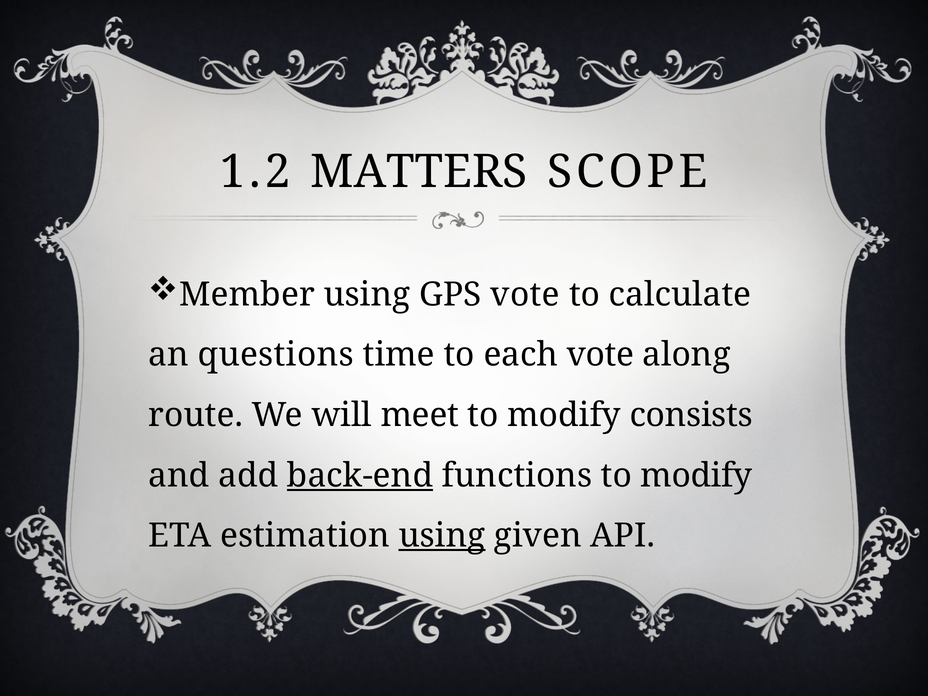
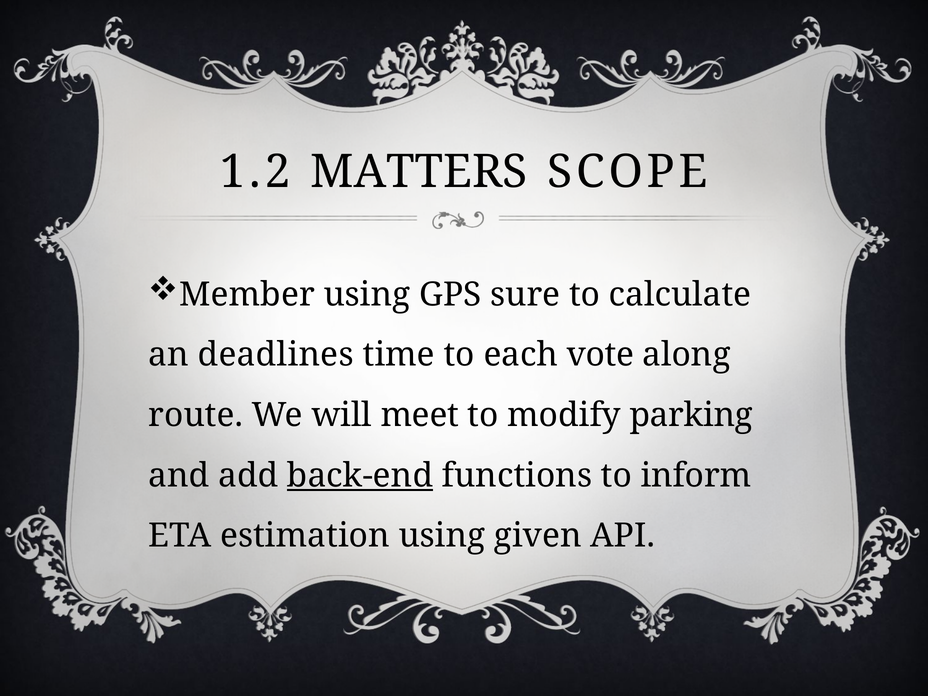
GPS vote: vote -> sure (525, 295)
questions: questions -> deadlines (276, 355)
consists: consists -> parking (691, 415)
functions to modify: modify -> inform (696, 475)
using underline: present -> none (442, 536)
